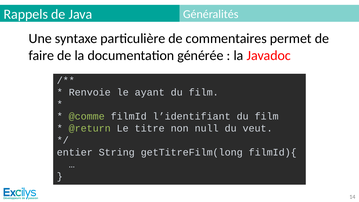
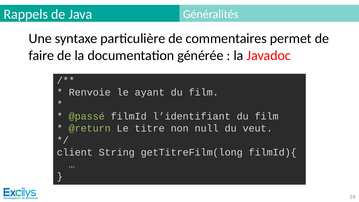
@comme: @comme -> @passé (87, 116)
entier: entier -> client (75, 152)
